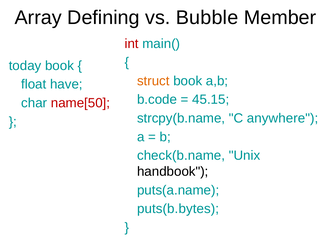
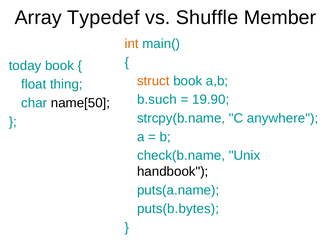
Defining: Defining -> Typedef (103, 18)
Bubble: Bubble -> Shuffle (207, 18)
int colour: red -> orange (132, 44)
have: have -> thing (66, 84)
b.code: b.code -> b.such (157, 100)
45.15: 45.15 -> 19.90 (211, 100)
name[50 colour: red -> black (80, 103)
